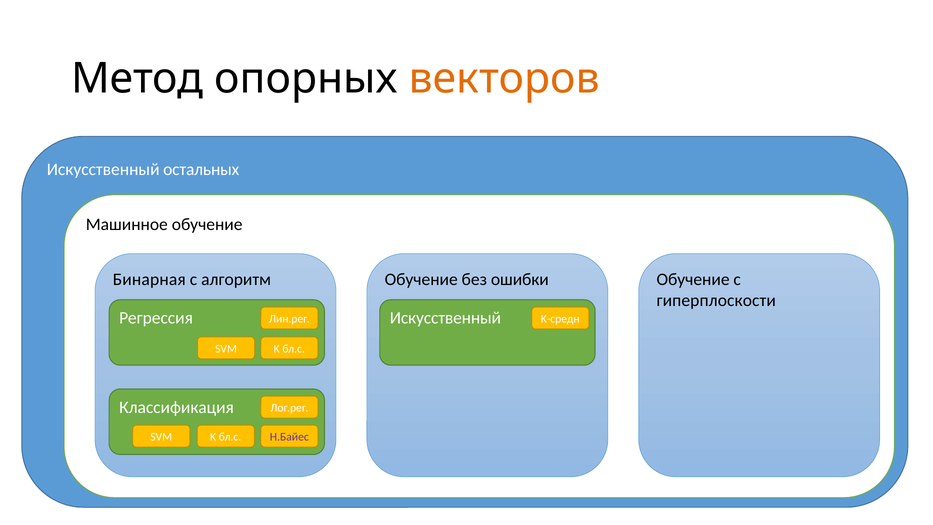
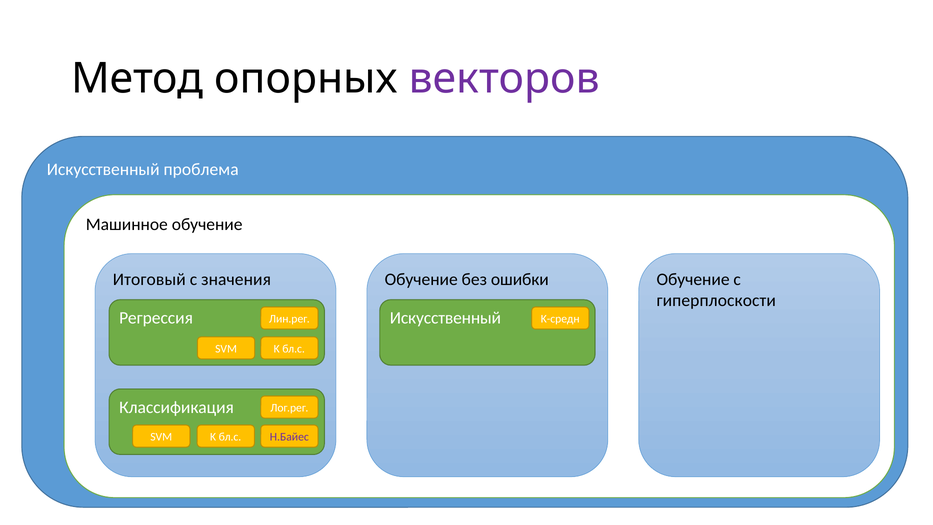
векторов colour: orange -> purple (504, 78)
остальных: остальных -> проблема (201, 170)
Бинарная: Бинарная -> Итоговый (149, 280)
алгоритм: алгоритм -> значения (236, 280)
